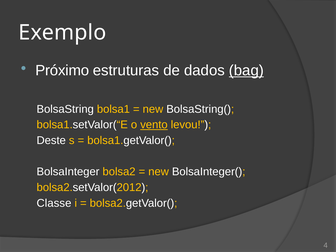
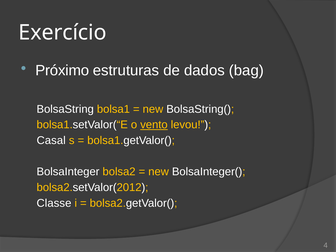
Exemplo: Exemplo -> Exercício (63, 33)
bag underline: present -> none (246, 70)
Deste: Deste -> Casal (51, 140)
